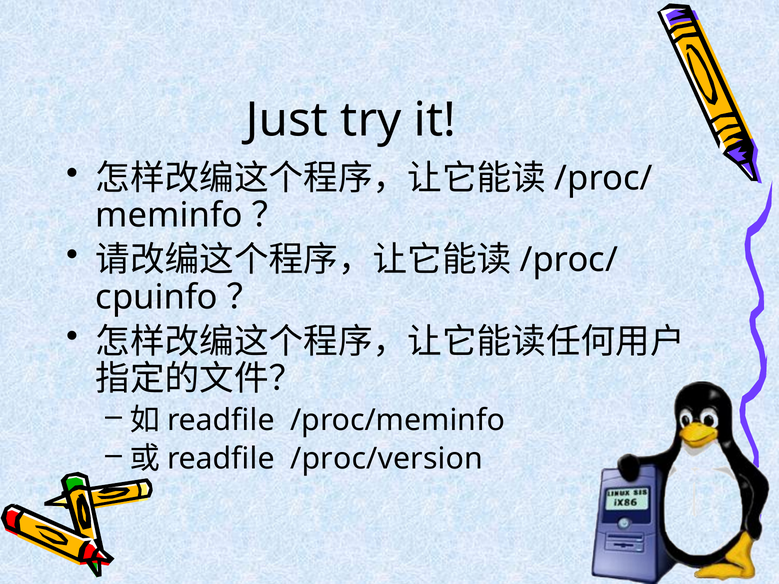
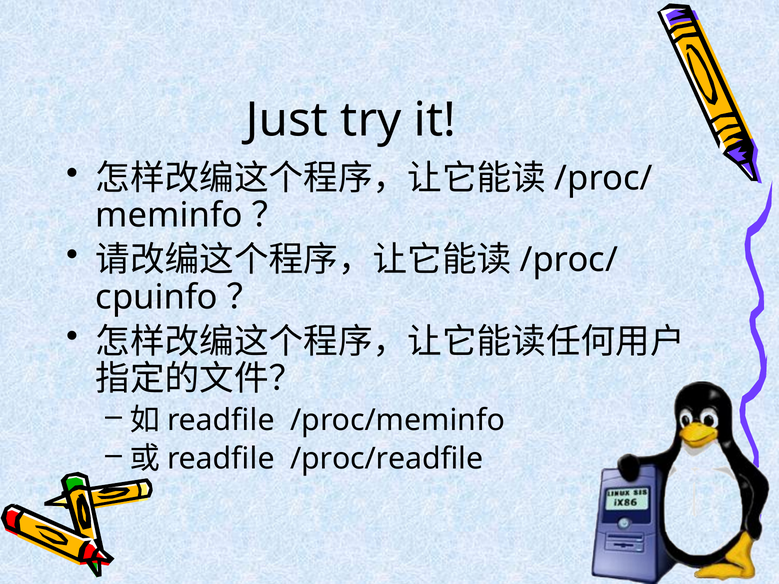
/proc/version: /proc/version -> /proc/readfile (387, 459)
